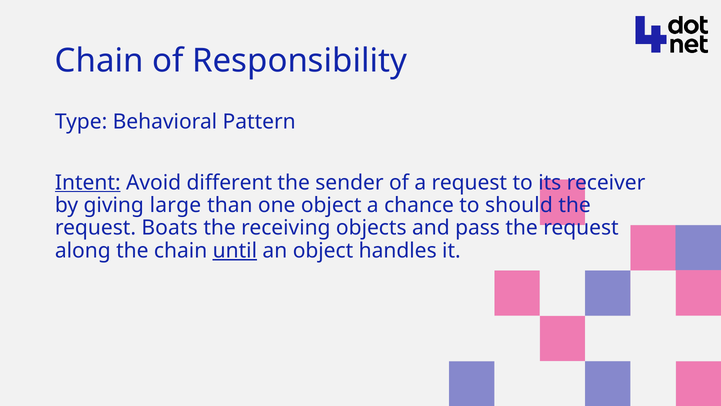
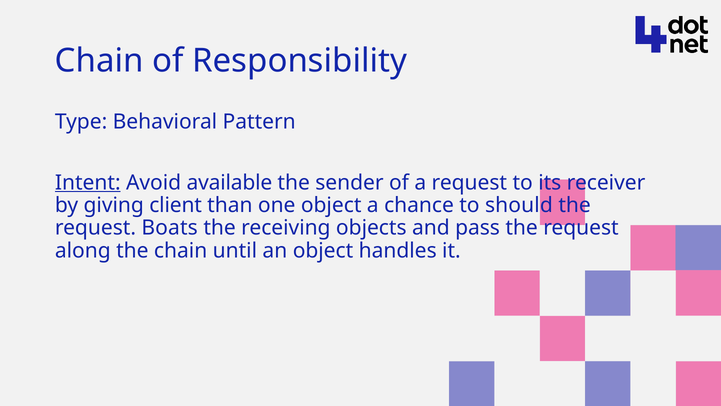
different: different -> available (229, 182)
large: large -> client (176, 205)
until underline: present -> none (235, 251)
